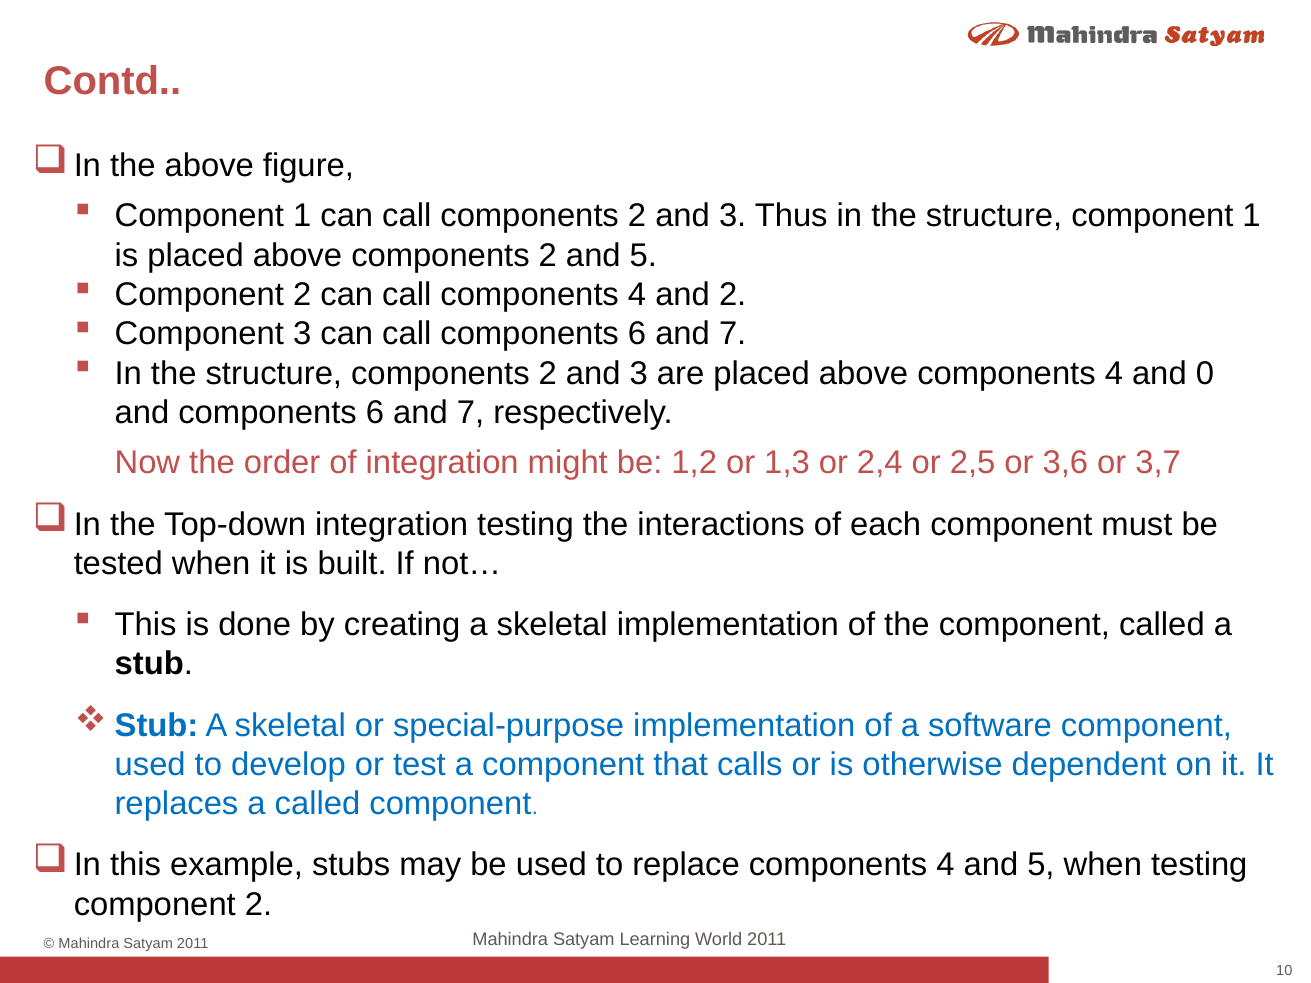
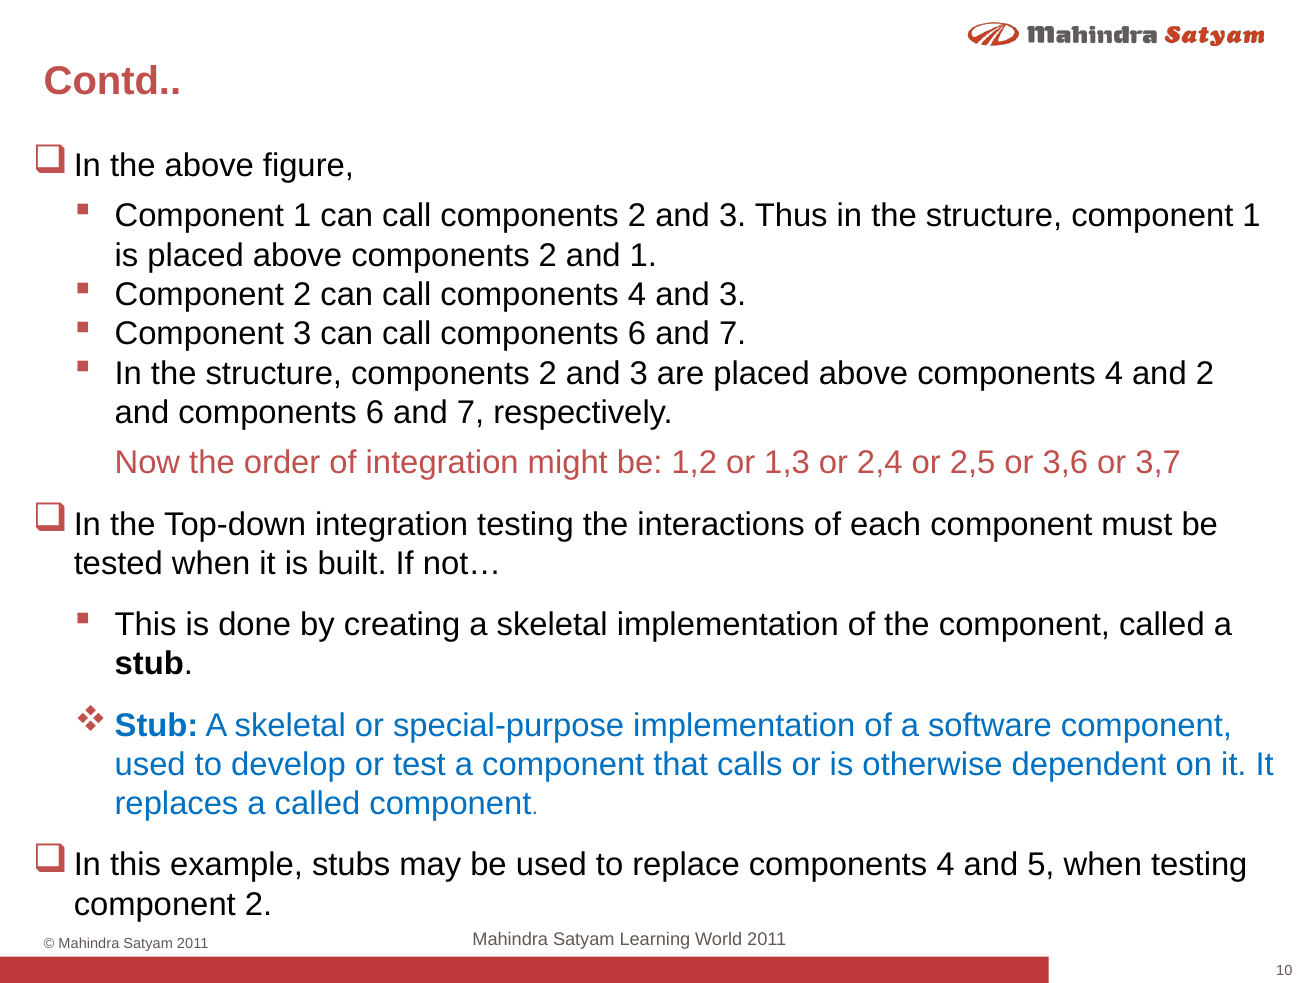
2 and 5: 5 -> 1 (643, 256)
4 and 2: 2 -> 3 (733, 295)
and 0: 0 -> 2 (1205, 374)
